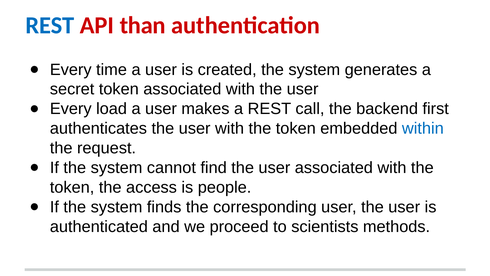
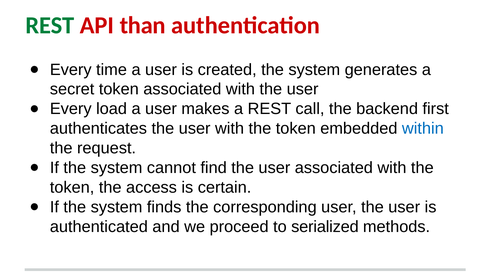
REST colour: blue -> green (50, 26)
people: people -> certain (225, 187)
scientists: scientists -> serialized (325, 226)
